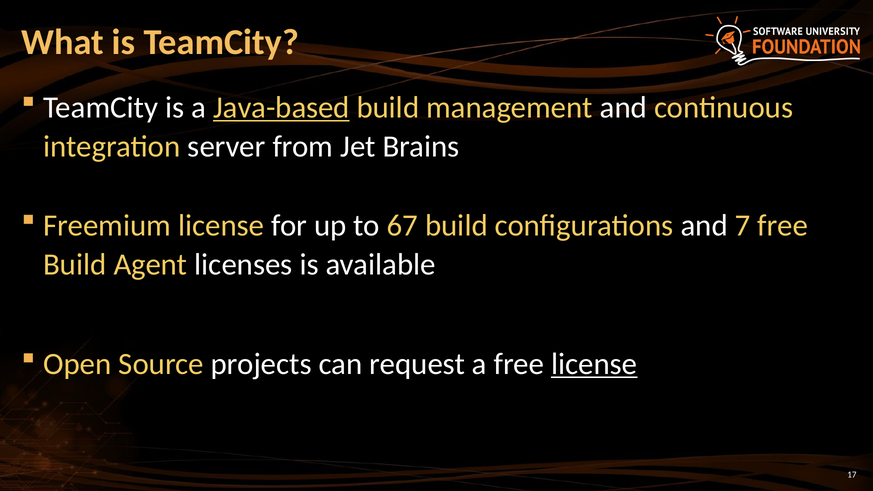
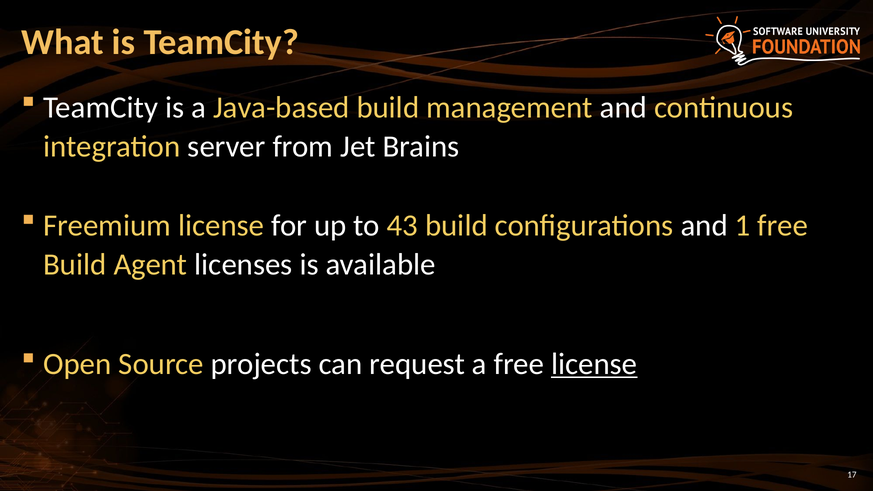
Java-based underline: present -> none (281, 108)
67: 67 -> 43 (402, 226)
7: 7 -> 1 (743, 226)
